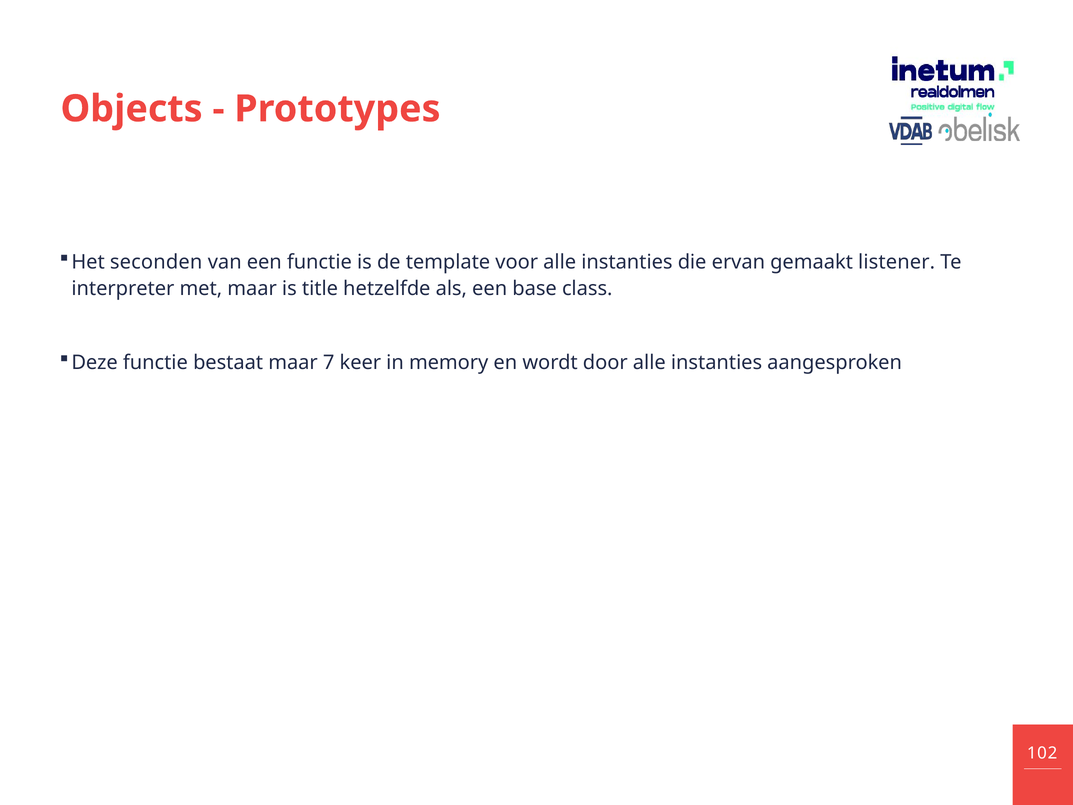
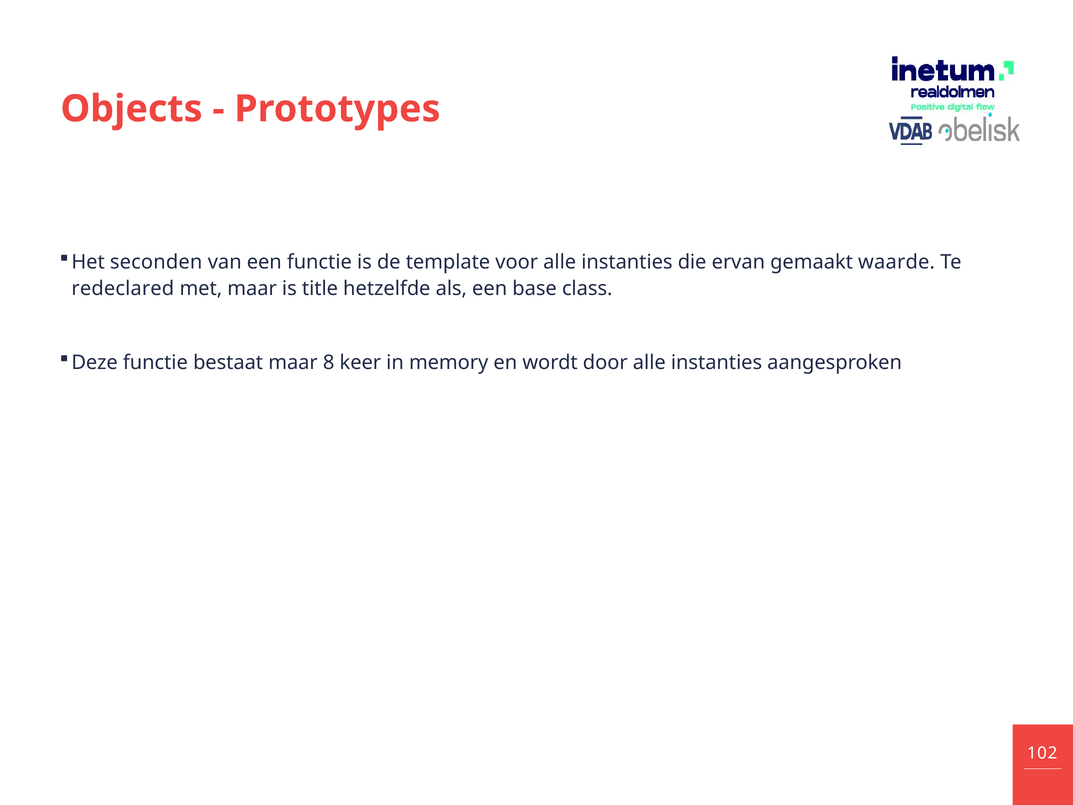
listener: listener -> waarde (897, 262)
interpreter: interpreter -> redeclared (123, 289)
7: 7 -> 8 (329, 362)
